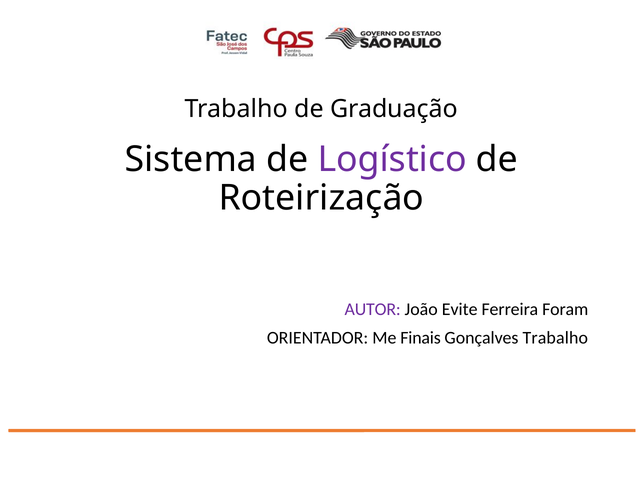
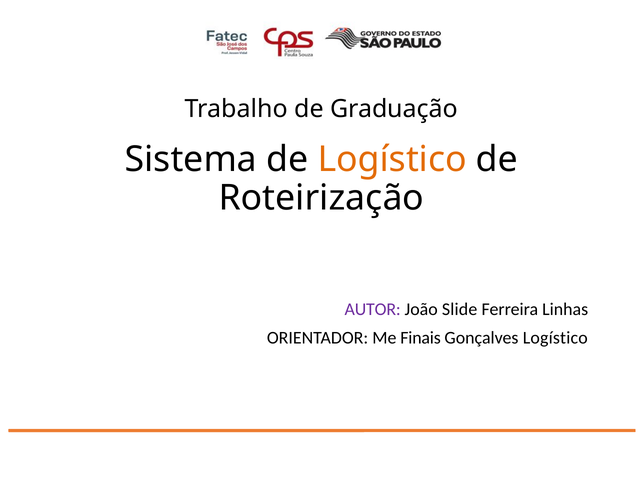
Logístico colour: purple -> orange (392, 159)
Evite: Evite -> Slide (460, 309)
Foram: Foram -> Linhas (565, 309)
Gonçalves Trabalho: Trabalho -> Logístico (555, 337)
